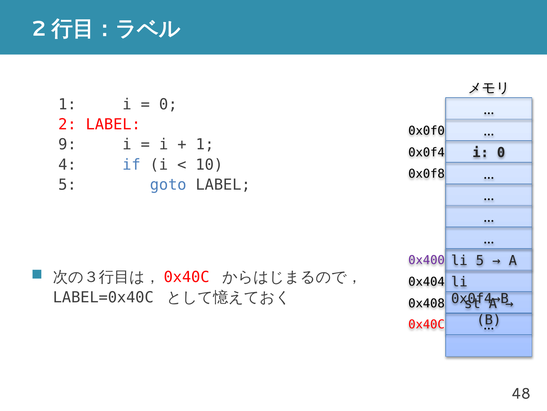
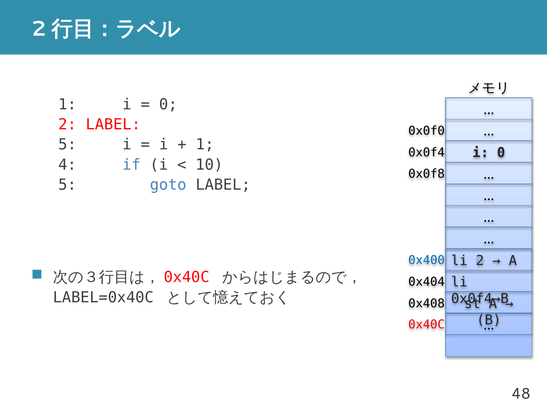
9: 9 -> 5 (67, 144)
li 5: 5 -> 2 (480, 260)
0x400 colour: purple -> blue (427, 260)
